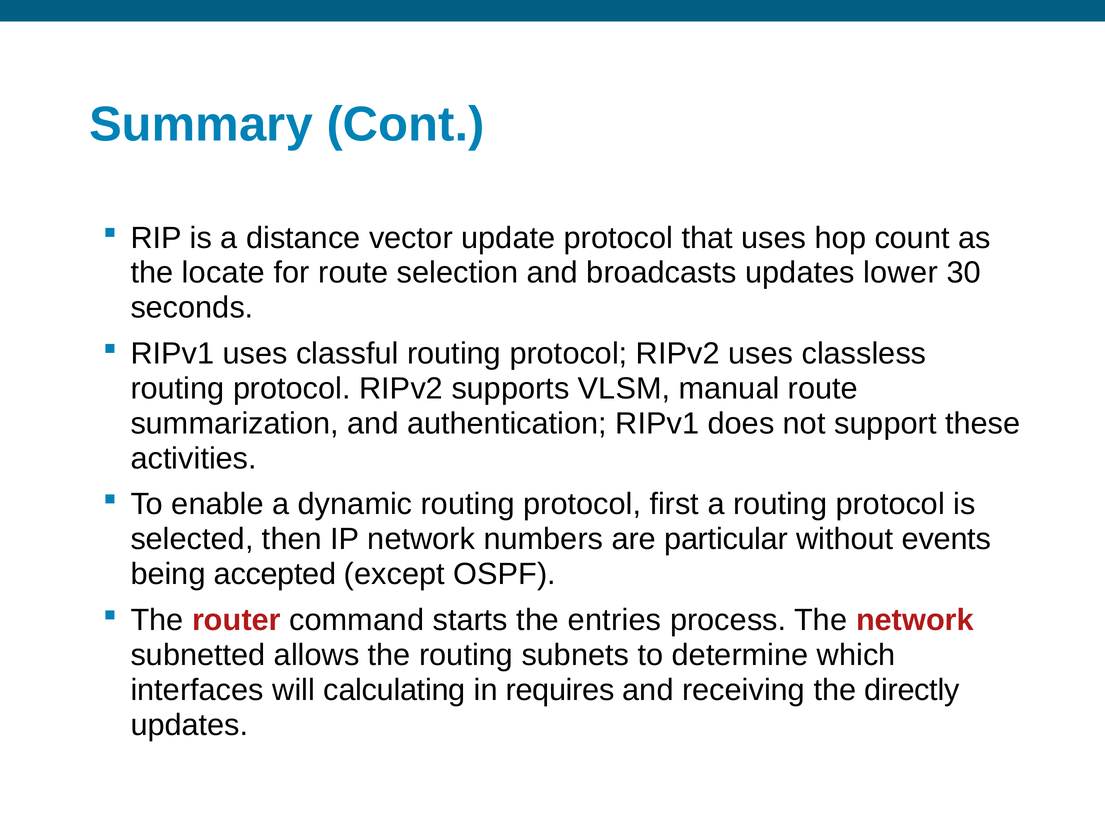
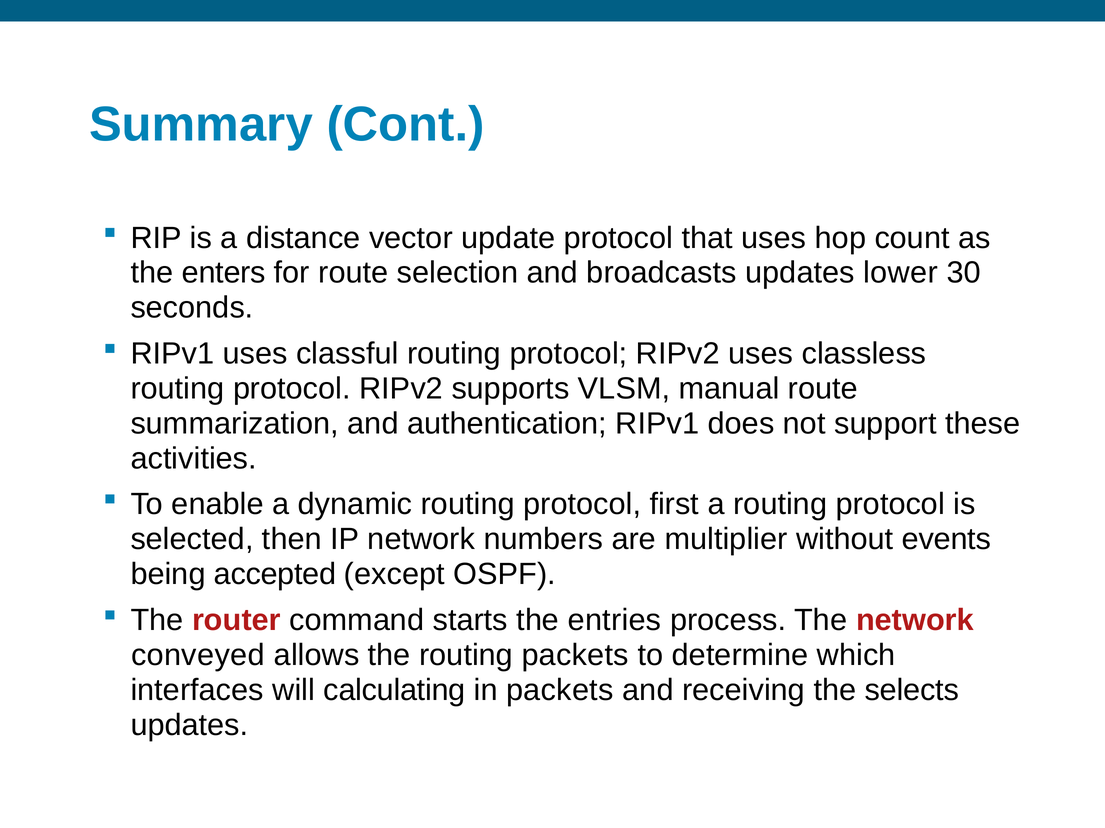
locate: locate -> enters (224, 273)
particular: particular -> multiplier (726, 540)
subnetted: subnetted -> conveyed (198, 656)
routing subnets: subnets -> packets (575, 656)
in requires: requires -> packets (560, 691)
directly: directly -> selects (912, 691)
